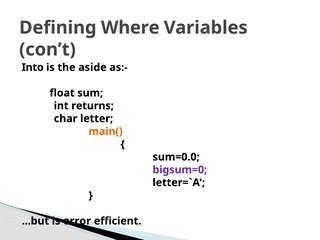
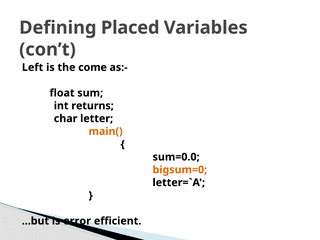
Where: Where -> Placed (130, 28)
Into: Into -> Left (33, 67)
aside: aside -> come (93, 67)
bigsum=0 colour: purple -> orange (180, 170)
